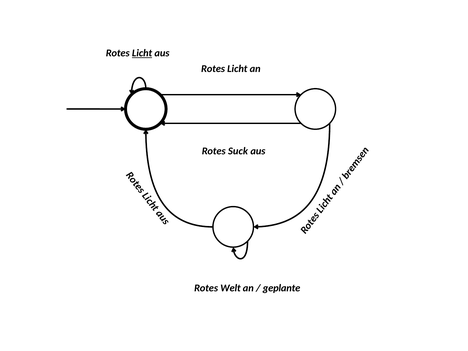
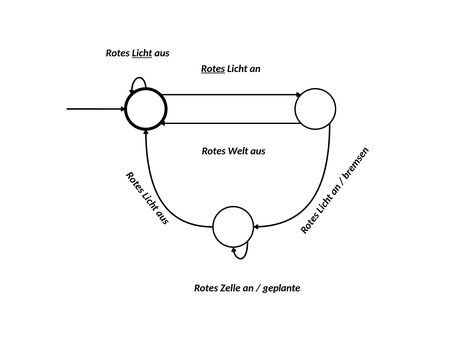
Rotes underline: none -> present (213, 69)
Suck: Suck -> Welt (238, 151)
Welt: Welt -> Zelle (230, 288)
